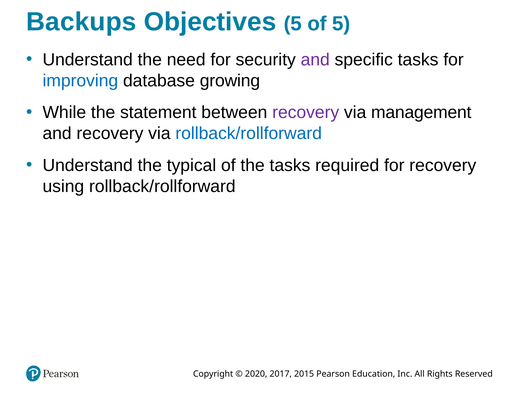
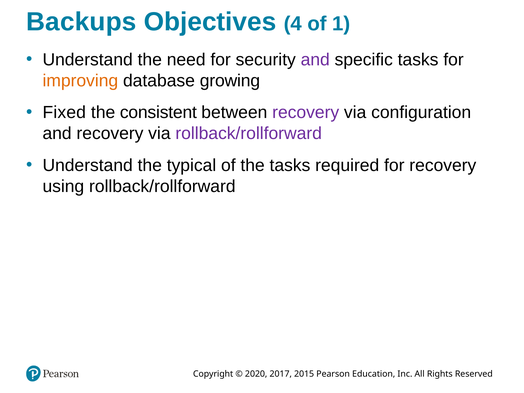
Objectives 5: 5 -> 4 (293, 24)
of 5: 5 -> 1 (341, 24)
improving colour: blue -> orange (80, 81)
While: While -> Fixed (64, 113)
statement: statement -> consistent (158, 113)
management: management -> configuration (421, 113)
rollback/rollforward colour: blue -> purple (249, 134)
